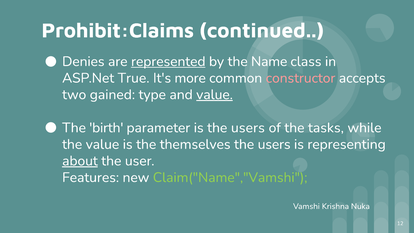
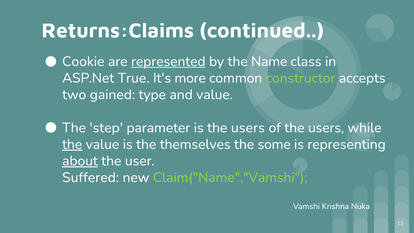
Prohibit:Claims: Prohibit:Claims -> Returns:Claims (118, 31)
Denies: Denies -> Cookie (83, 61)
constructor colour: pink -> light green (301, 78)
value underline: present -> none (215, 95)
birth: birth -> step (106, 128)
of the tasks: tasks -> users (326, 128)
the underline: none -> present (72, 144)
users: users -> some (274, 144)
Features: Features -> Suffered (91, 177)
